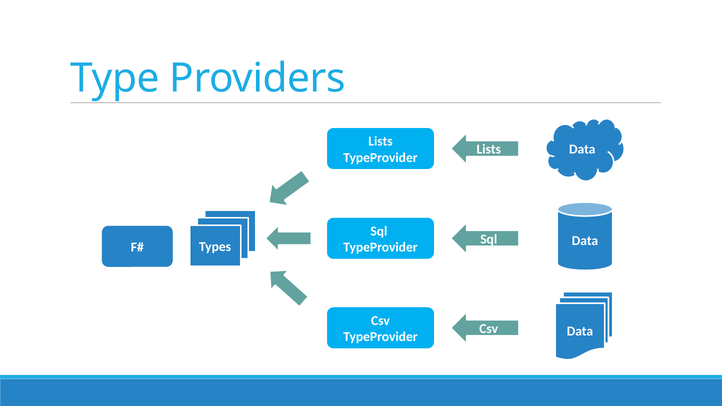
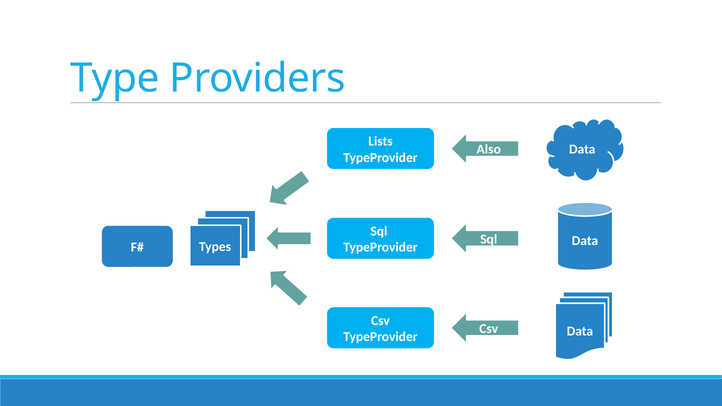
Lists: Lists -> Also (489, 150)
